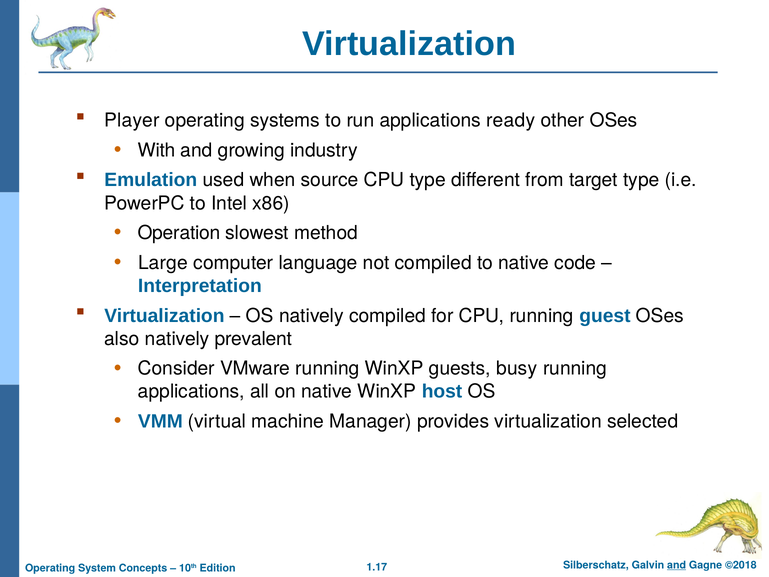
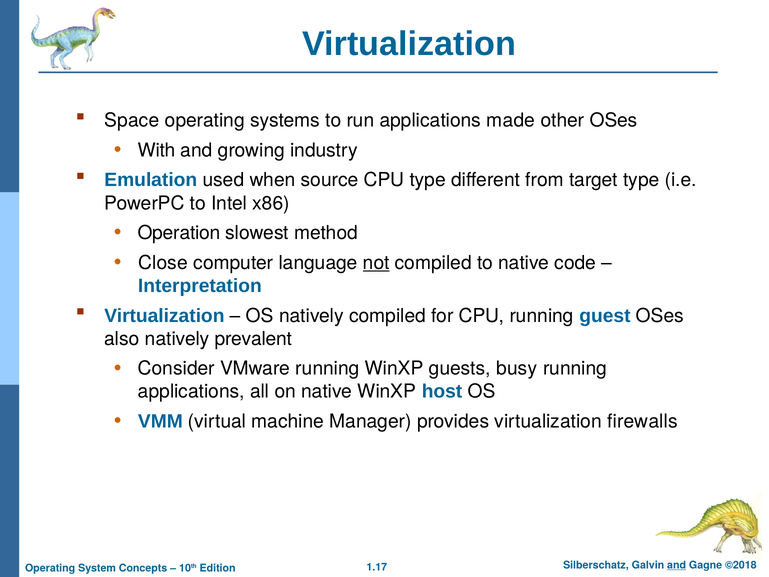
Player: Player -> Space (132, 120)
ready: ready -> made (511, 120)
Large: Large -> Close (163, 263)
not underline: none -> present (376, 263)
selected: selected -> firewalls (643, 421)
